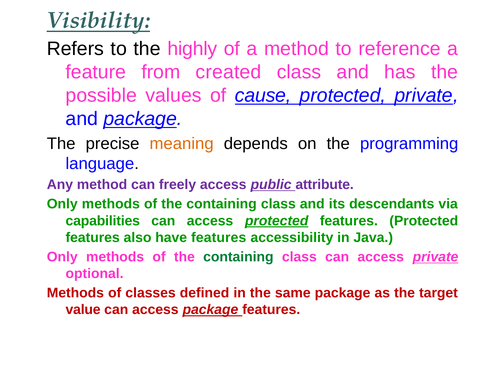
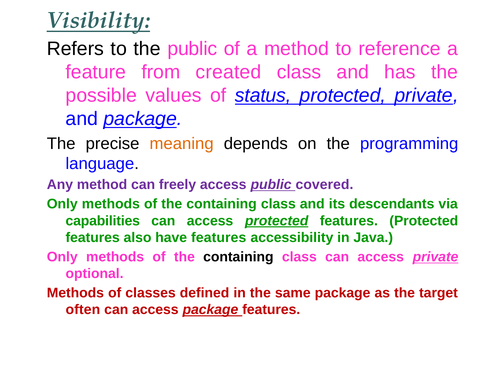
the highly: highly -> public (192, 49)
cause: cause -> status (263, 96)
attribute: attribute -> covered (324, 185)
containing colour: green -> black (238, 257)
value: value -> often (83, 310)
